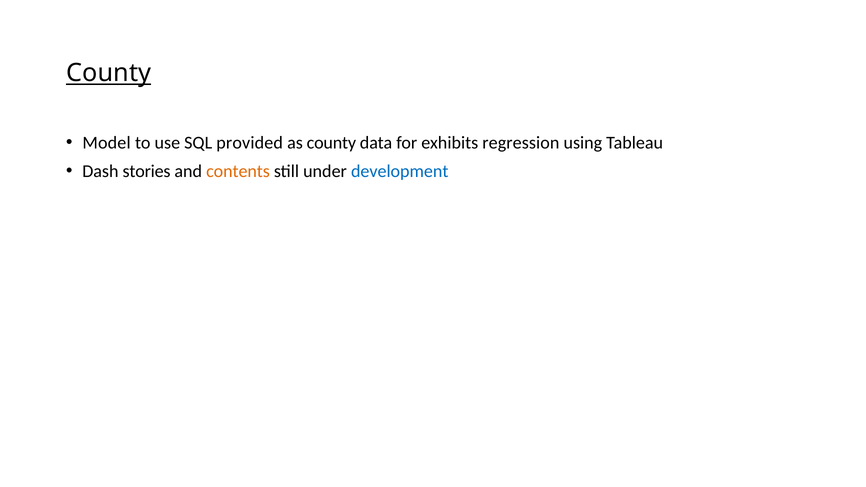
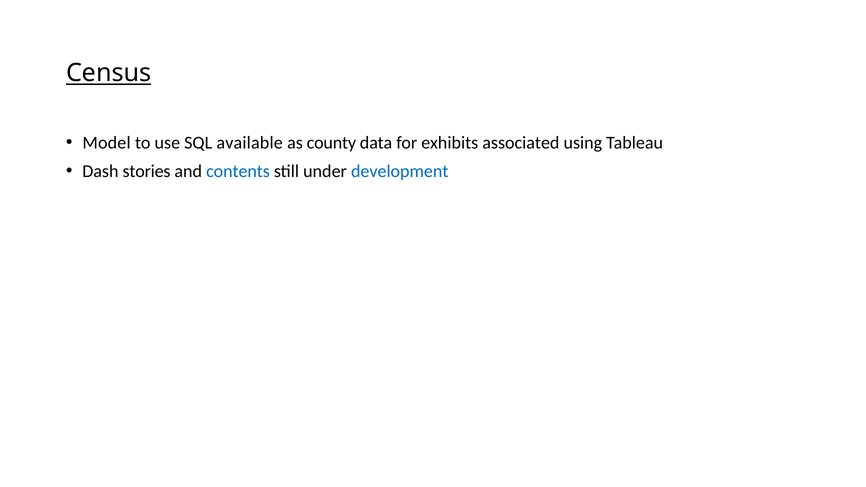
County: County -> Census (109, 73)
provided: provided -> available (250, 143)
regression: regression -> associated (521, 143)
contents colour: orange -> blue (238, 171)
